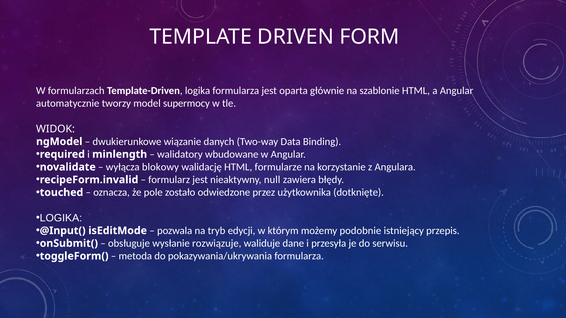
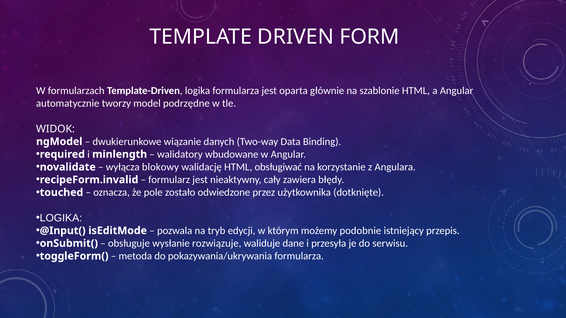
supermocy: supermocy -> podrzędne (186, 104)
formularze: formularze -> obsługiwać (278, 167)
null: null -> cały (272, 180)
